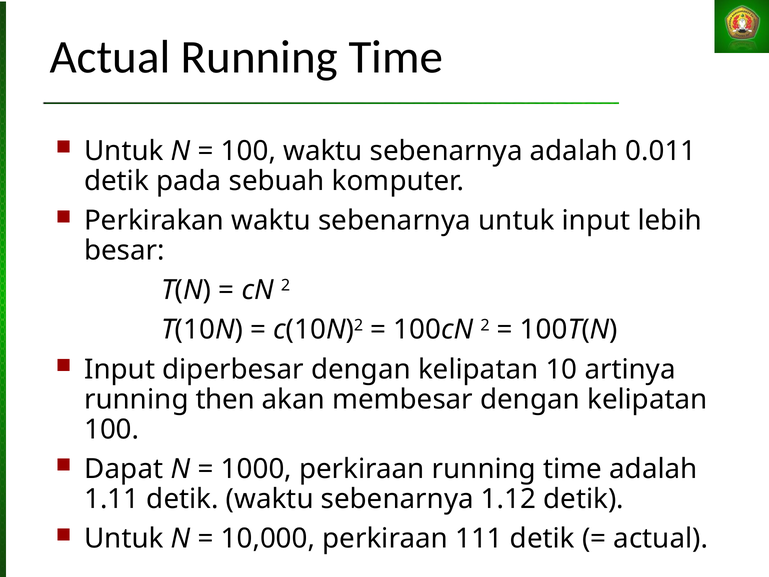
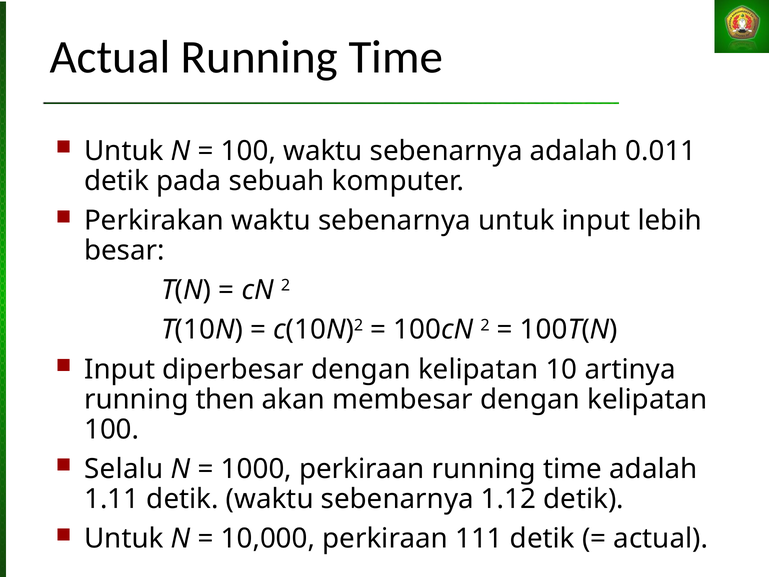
Dapat: Dapat -> Selalu (124, 469)
